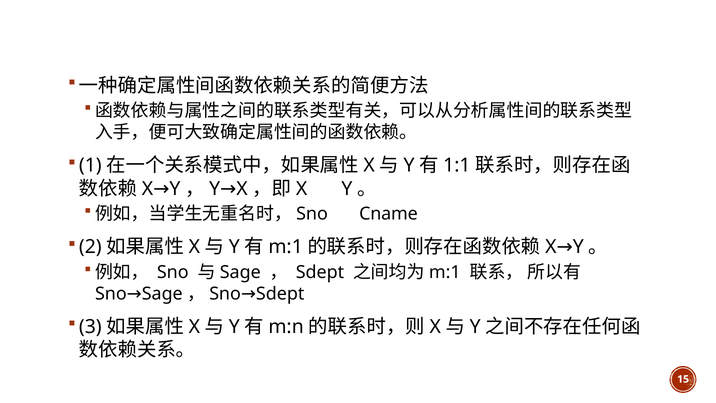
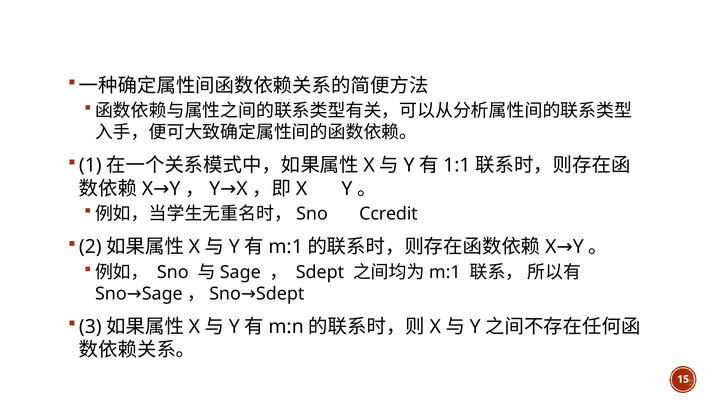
Cname: Cname -> Ccredit (388, 214)
